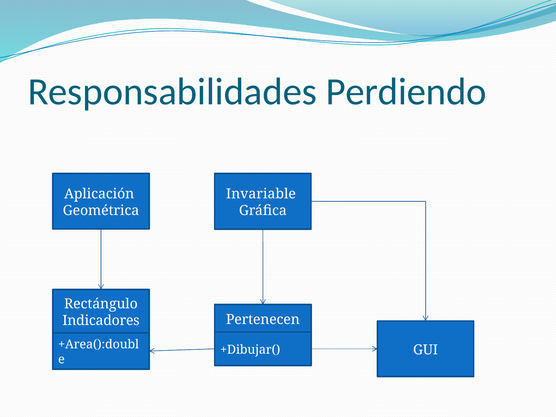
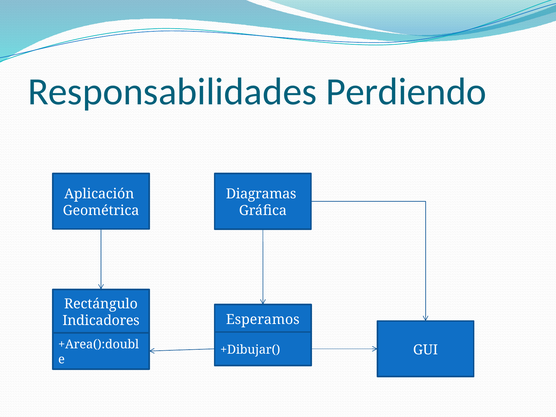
Invariable: Invariable -> Diagramas (261, 194)
Pertenecen: Pertenecen -> Esperamos (263, 319)
